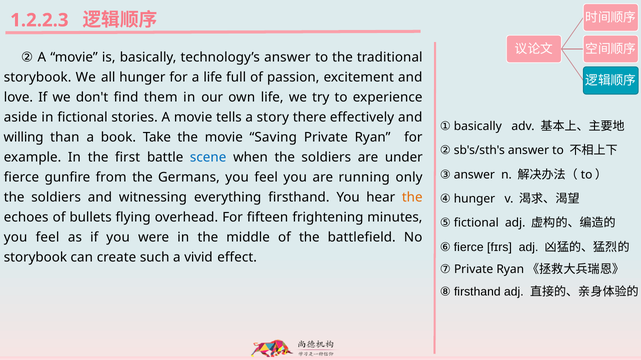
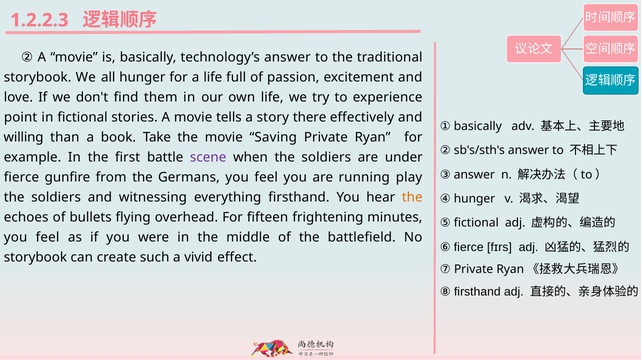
aside: aside -> point (21, 118)
scene colour: blue -> purple (208, 158)
only: only -> play (409, 178)
